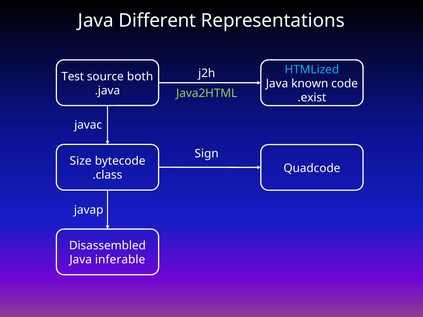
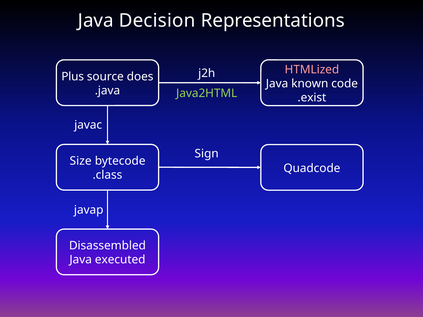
Different: Different -> Decision (157, 21)
HTMLized colour: light blue -> pink (312, 70)
Test: Test -> Plus (73, 77)
both: both -> does (140, 77)
inferable: inferable -> executed (120, 260)
